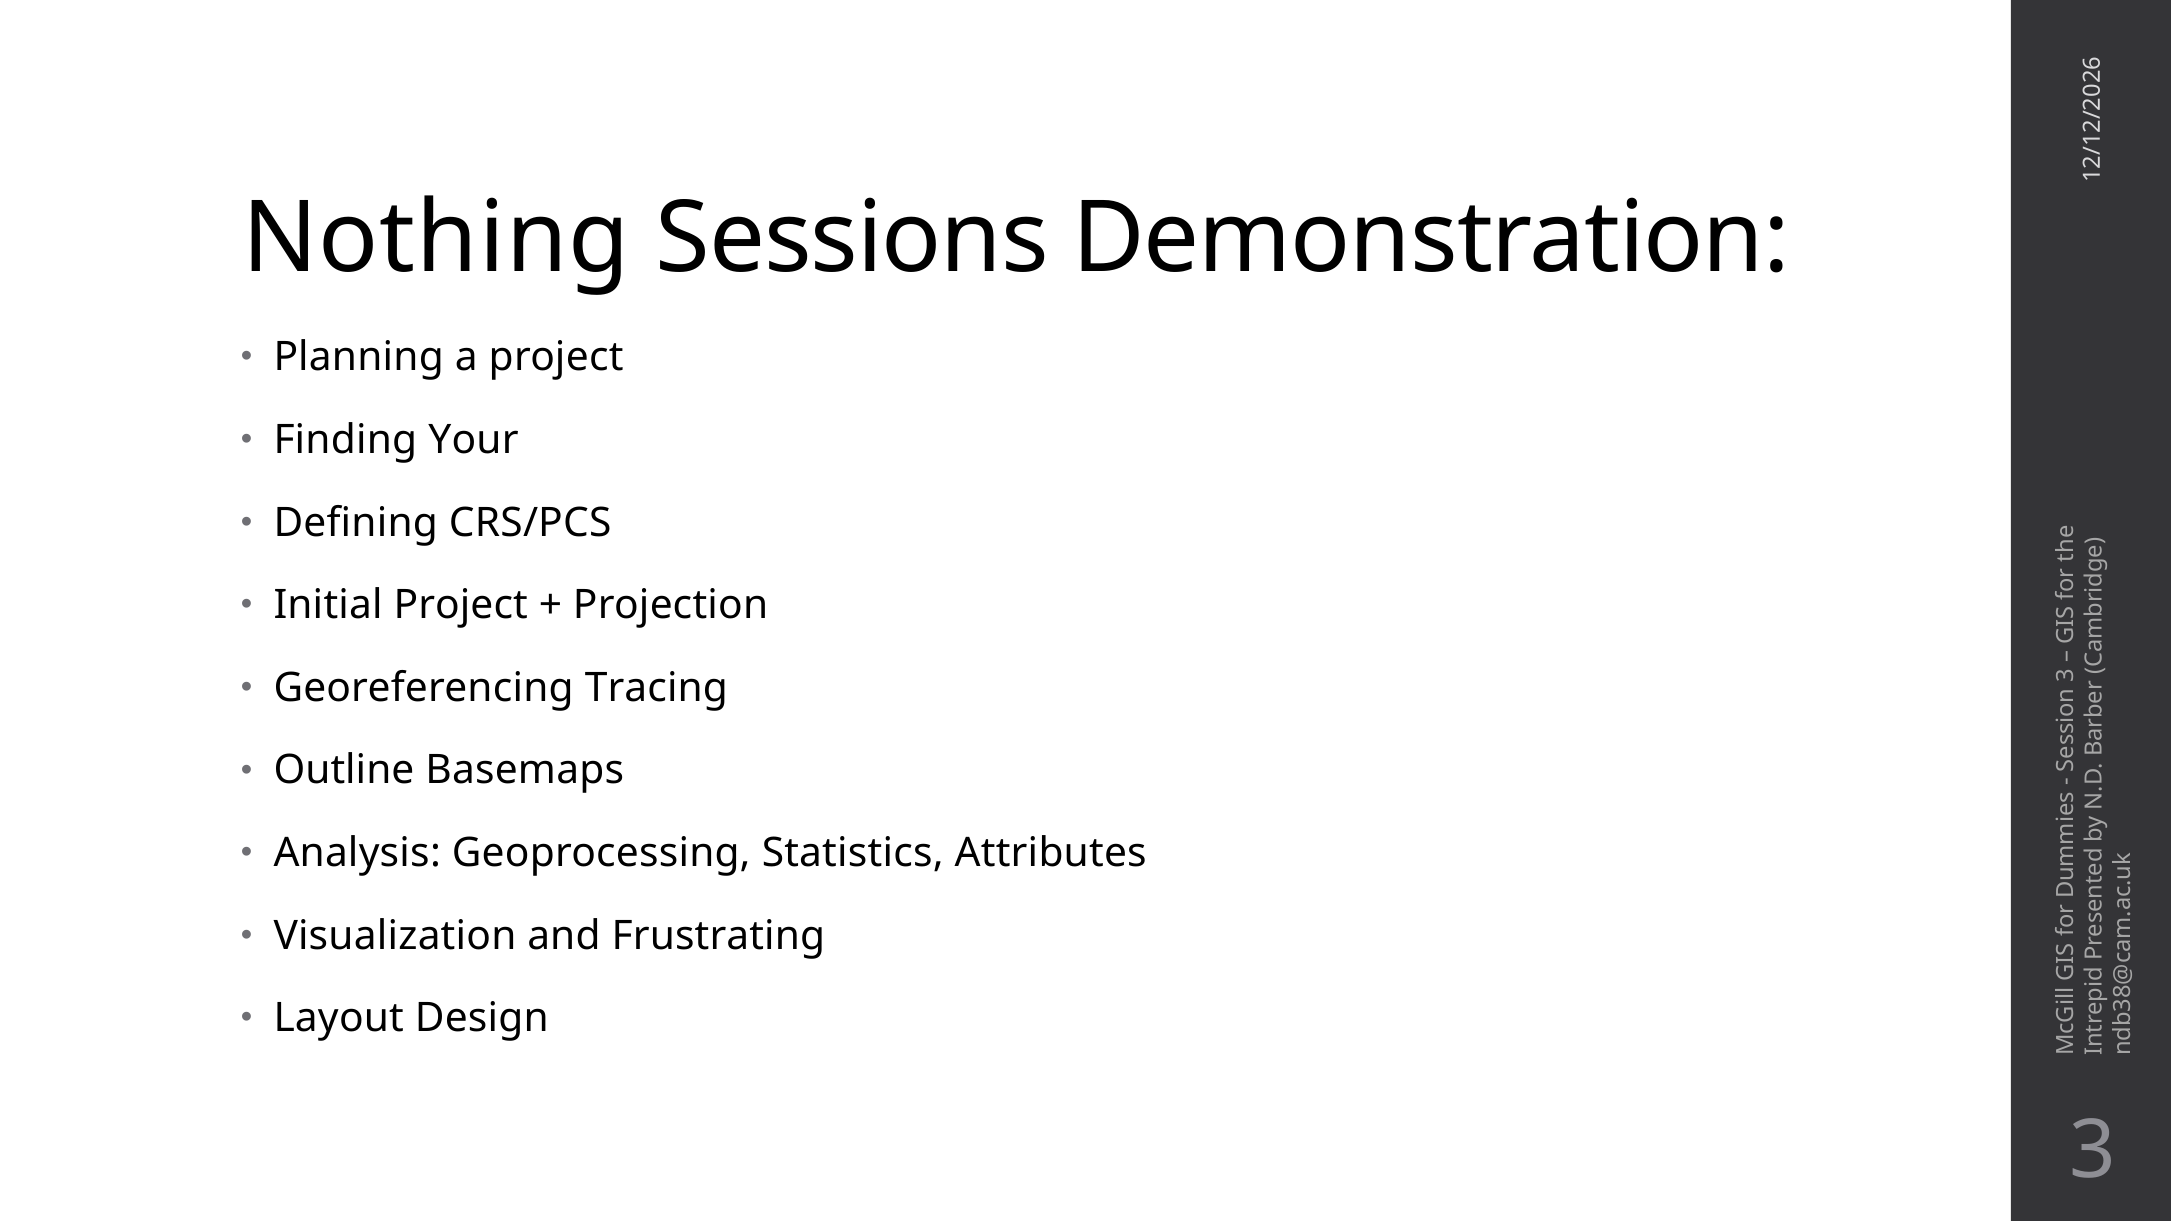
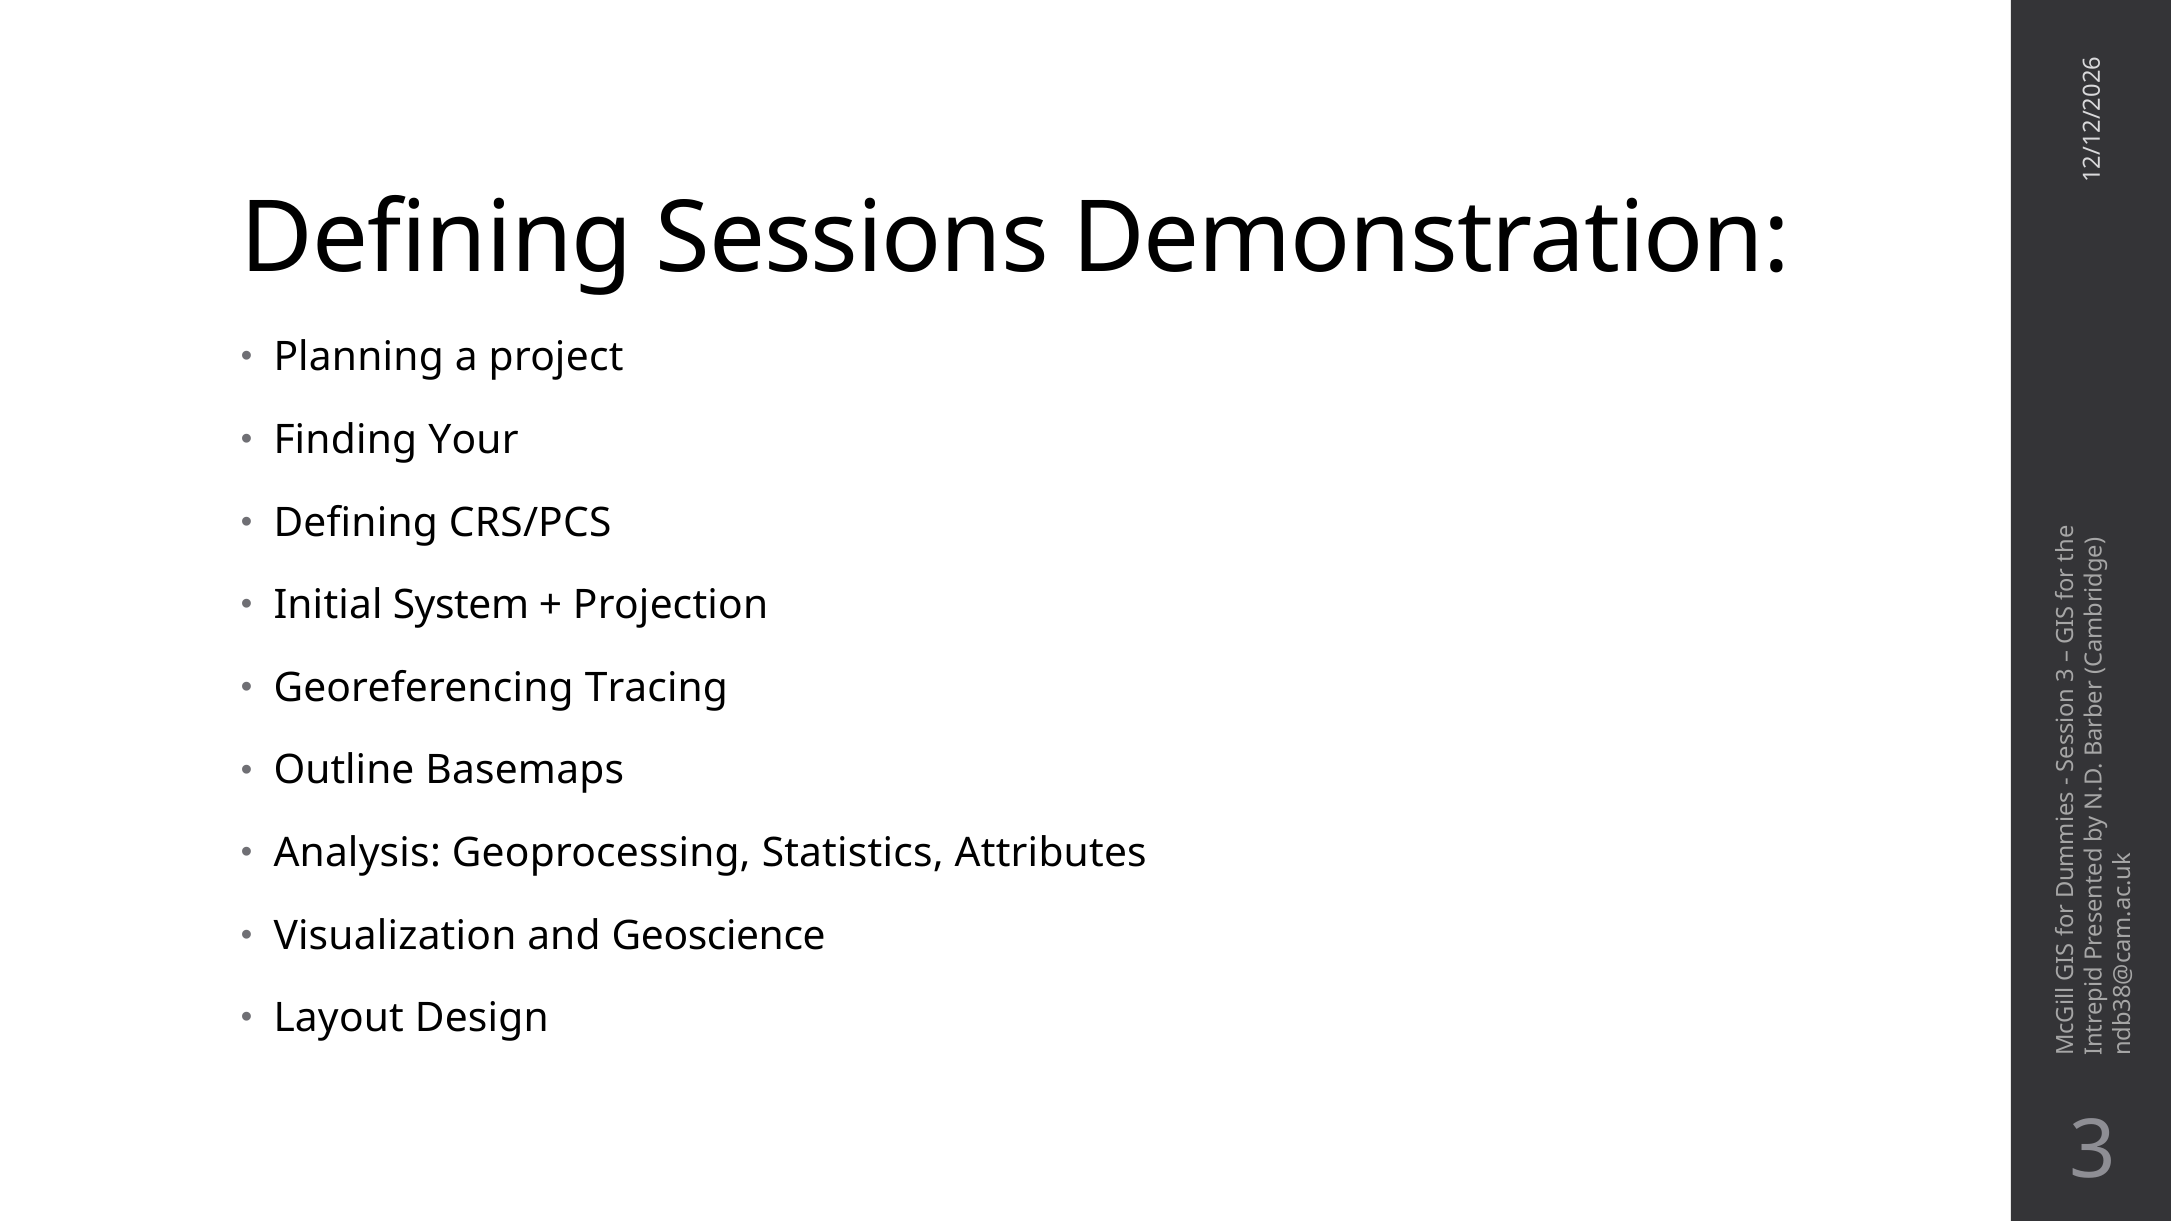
Nothing: Nothing -> Defining (437, 239)
Initial Project: Project -> System (461, 605)
Frustrating: Frustrating -> Geoscience (719, 936)
